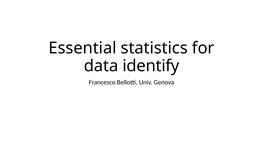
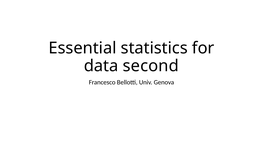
identify: identify -> second (151, 66)
